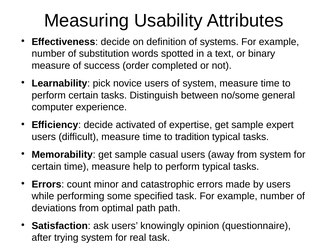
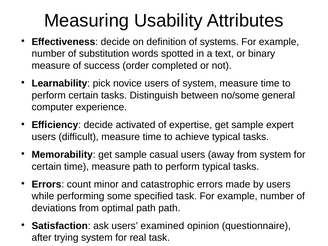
tradition: tradition -> achieve (192, 137)
measure help: help -> path (142, 166)
knowingly: knowingly -> examined (162, 226)
